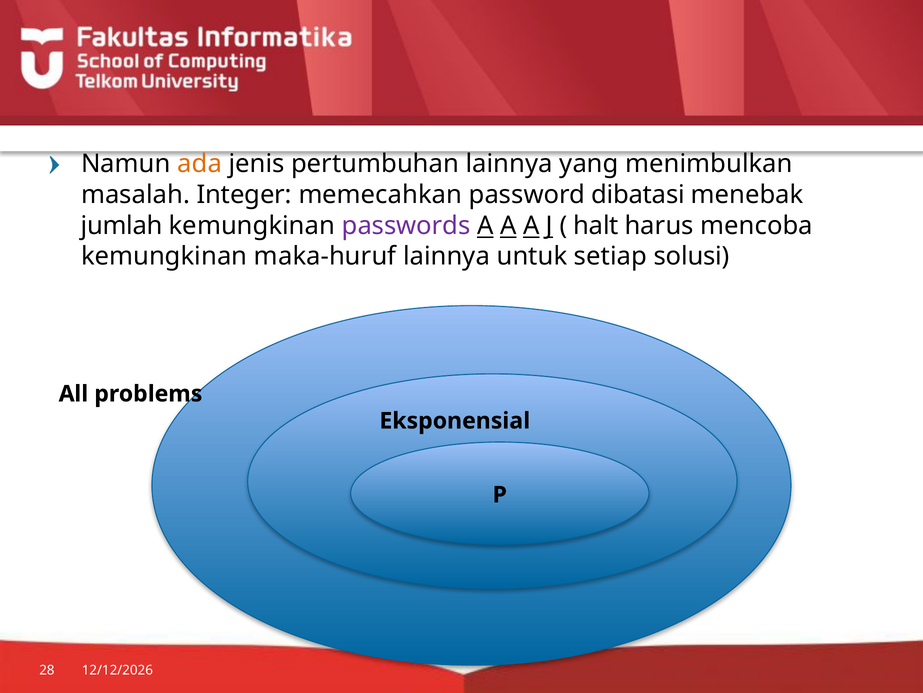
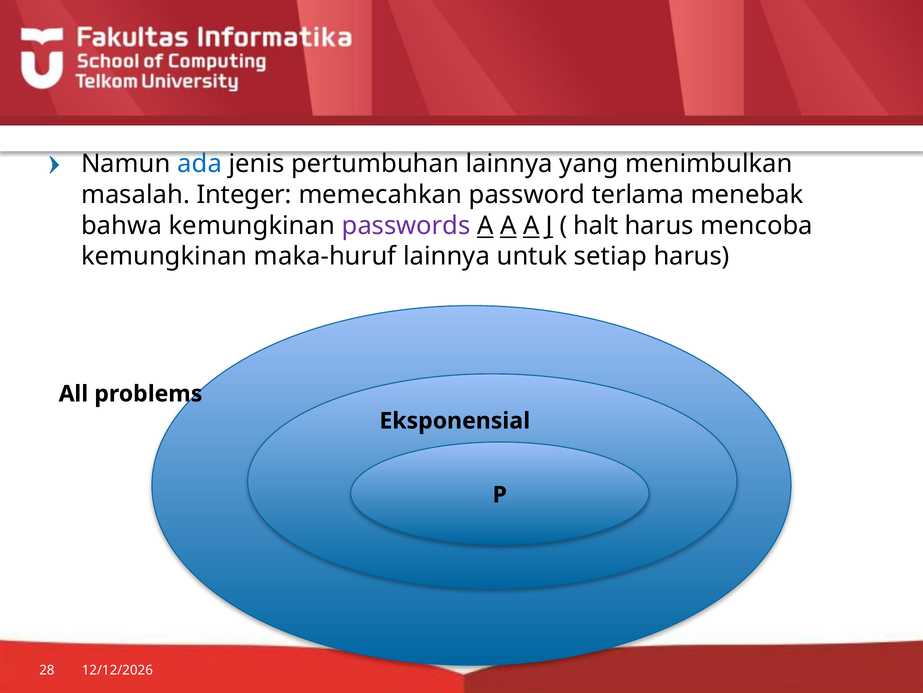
ada colour: orange -> blue (200, 164)
dibatasi: dibatasi -> terlama (638, 195)
jumlah: jumlah -> bahwa (122, 225)
setiap solusi: solusi -> harus (692, 256)
